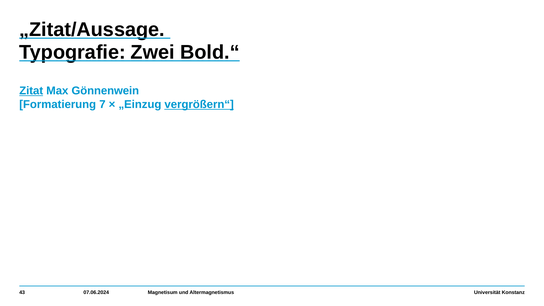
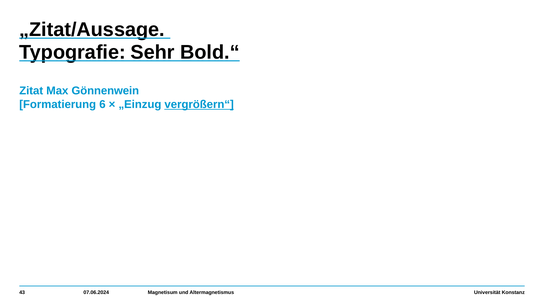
Zwei: Zwei -> Sehr (153, 52)
Zitat underline: present -> none (31, 91)
7: 7 -> 6 (102, 104)
